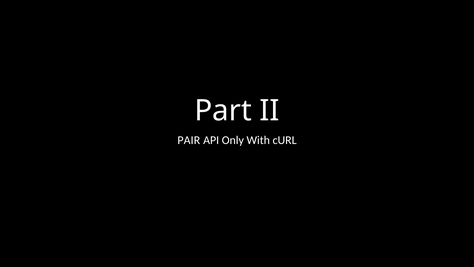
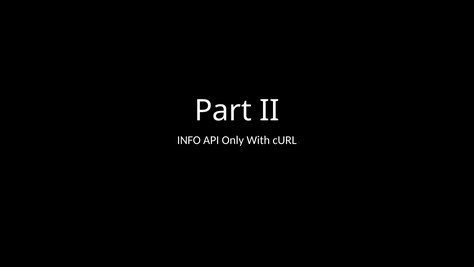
PAIR: PAIR -> INFO (189, 140)
